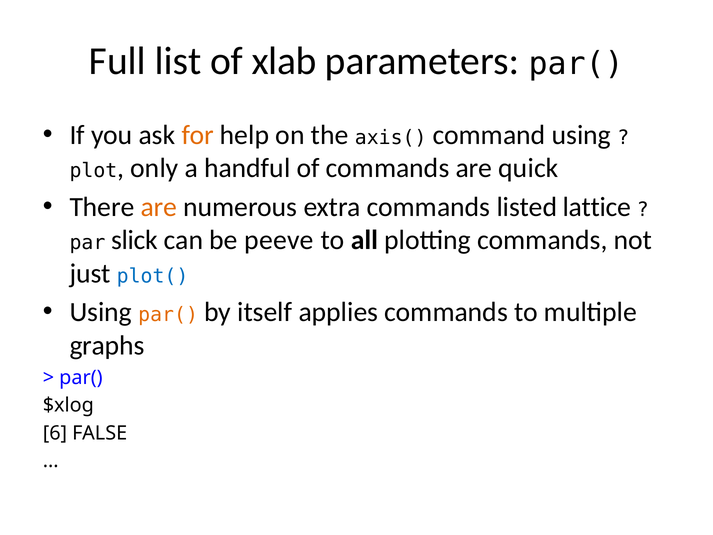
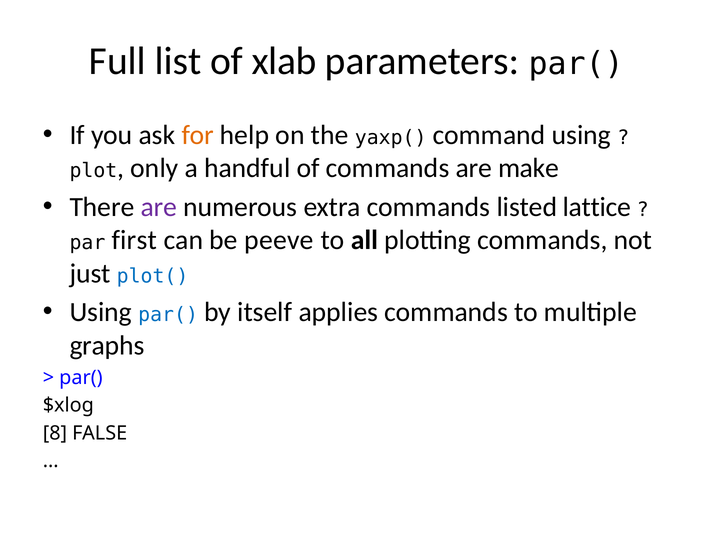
axis(: axis( -> yaxp( (391, 138)
quick: quick -> make (529, 168)
are colour: orange -> purple (159, 207)
slick: slick -> first (134, 240)
par( colour: orange -> blue (168, 315)
6: 6 -> 8 (55, 433)
